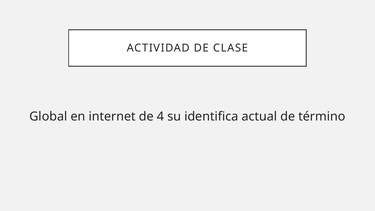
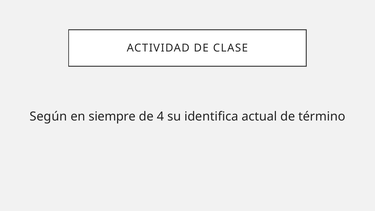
Global: Global -> Según (48, 116)
internet: internet -> siempre (112, 116)
